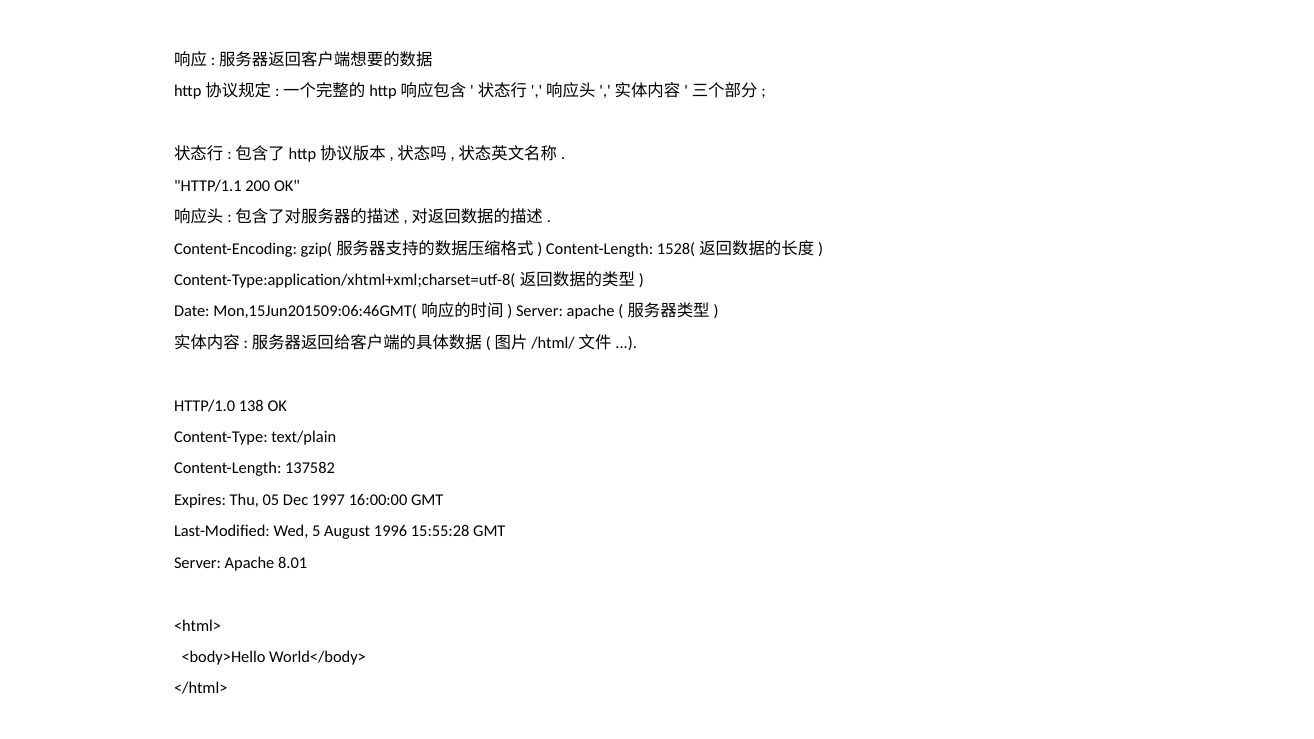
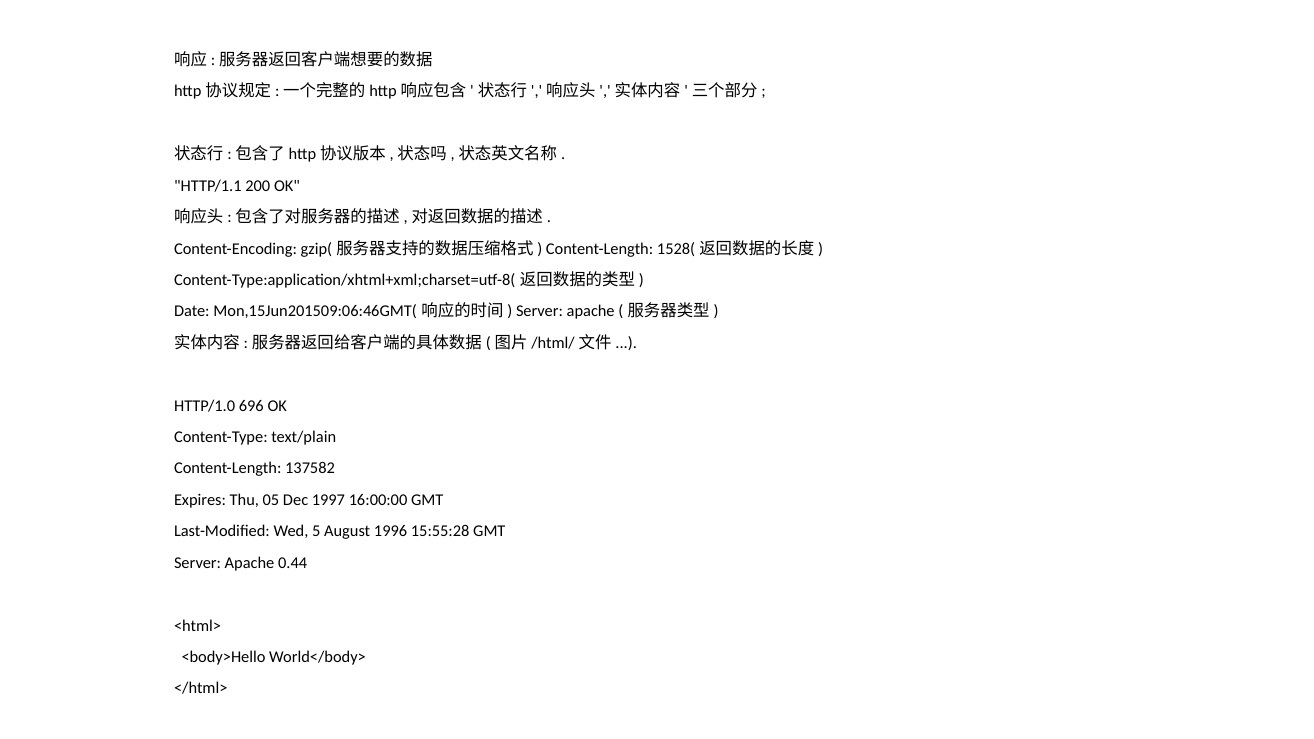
138: 138 -> 696 (251, 406)
8.01: 8.01 -> 0.44 (293, 563)
